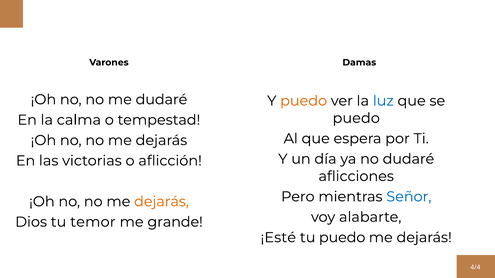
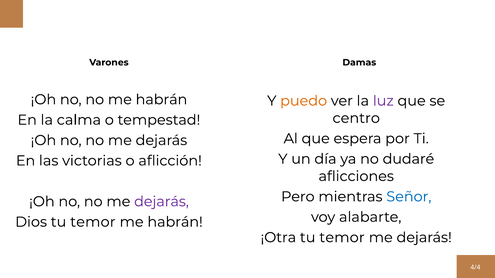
no me dudaré: dudaré -> habrán (161, 100)
luz colour: blue -> purple (383, 101)
puedo: puedo -> centro (356, 118)
dejarás colour: orange -> purple (161, 202)
grande: grande -> habrán (175, 222)
¡Esté: ¡Esté -> ¡Otra (278, 238)
puedo: puedo -> temor (342, 238)
